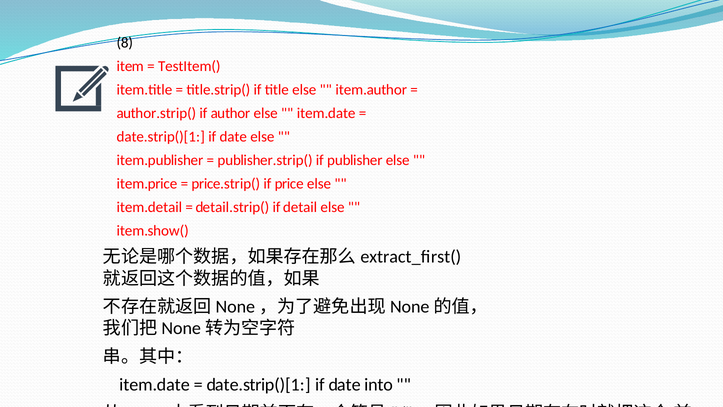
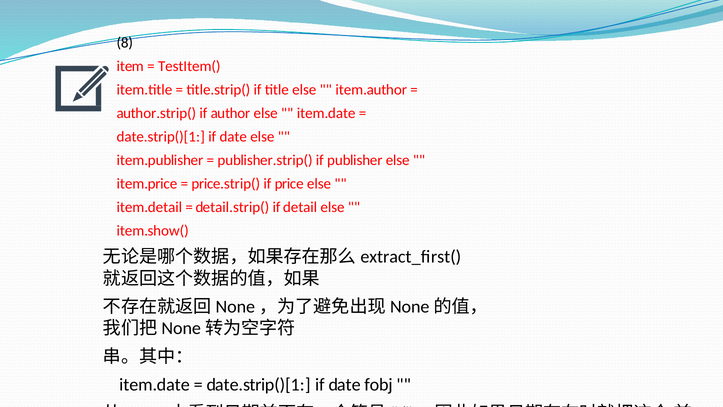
into: into -> fobj (379, 385)
